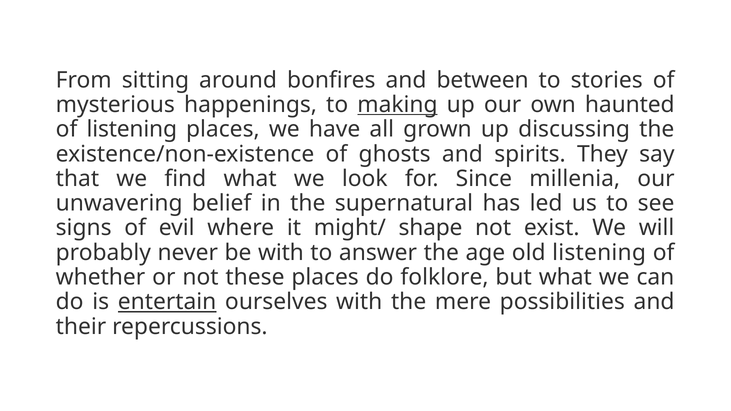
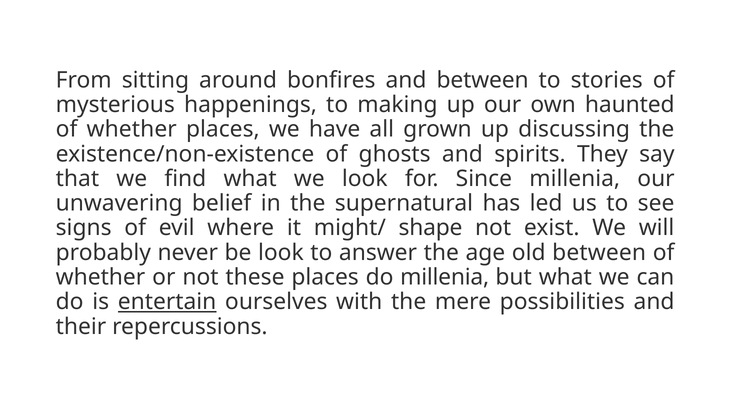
making underline: present -> none (397, 105)
listening: listening -> whether (132, 129)
be with: with -> look (281, 253)
old listening: listening -> between (599, 253)
do folklore: folklore -> millenia (445, 277)
